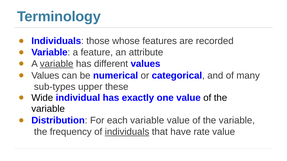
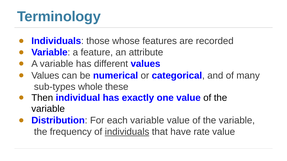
variable underline: present -> none (57, 64)
upper: upper -> whole (90, 87)
Wide: Wide -> Then (42, 98)
